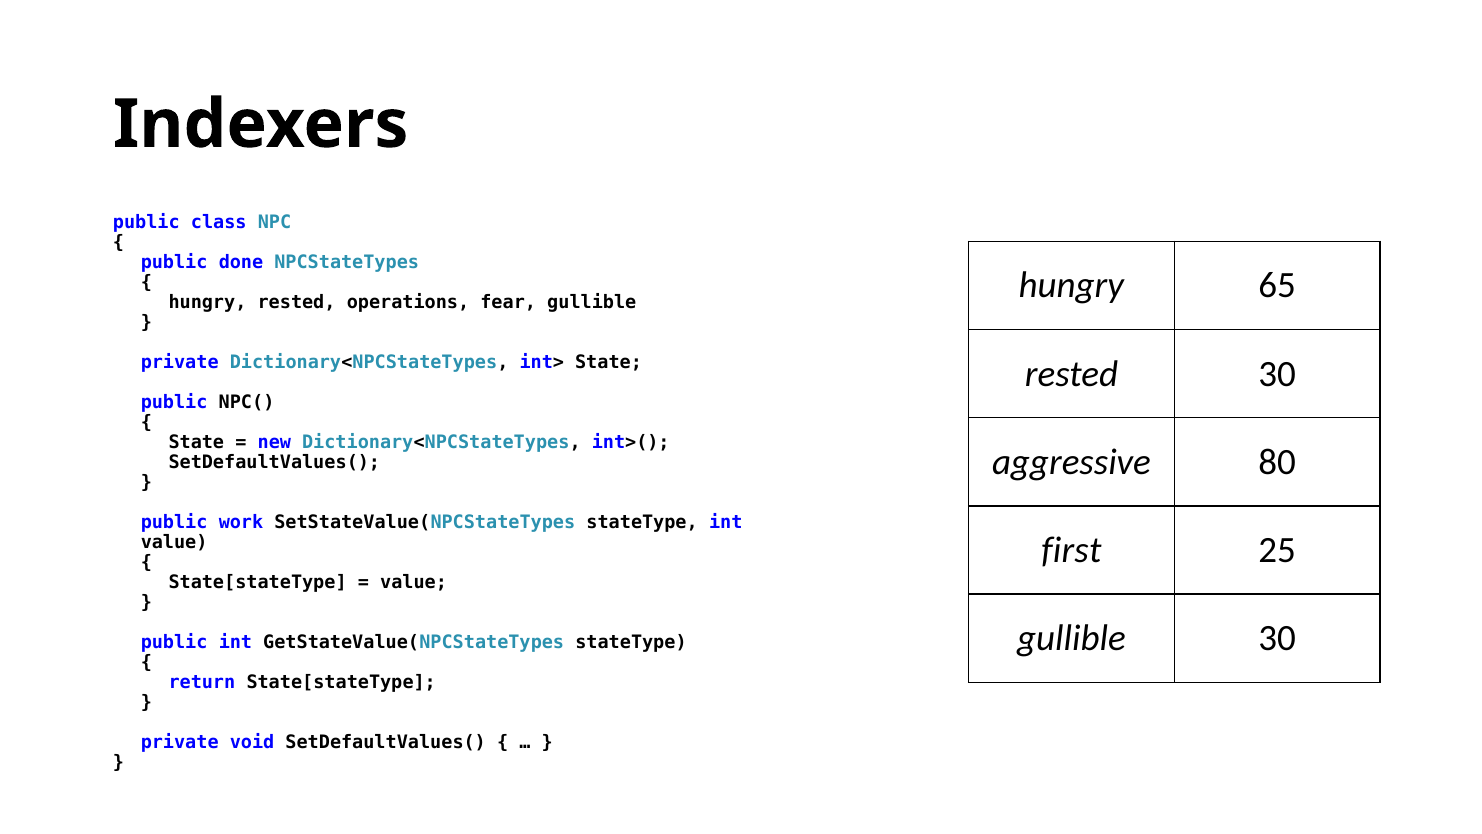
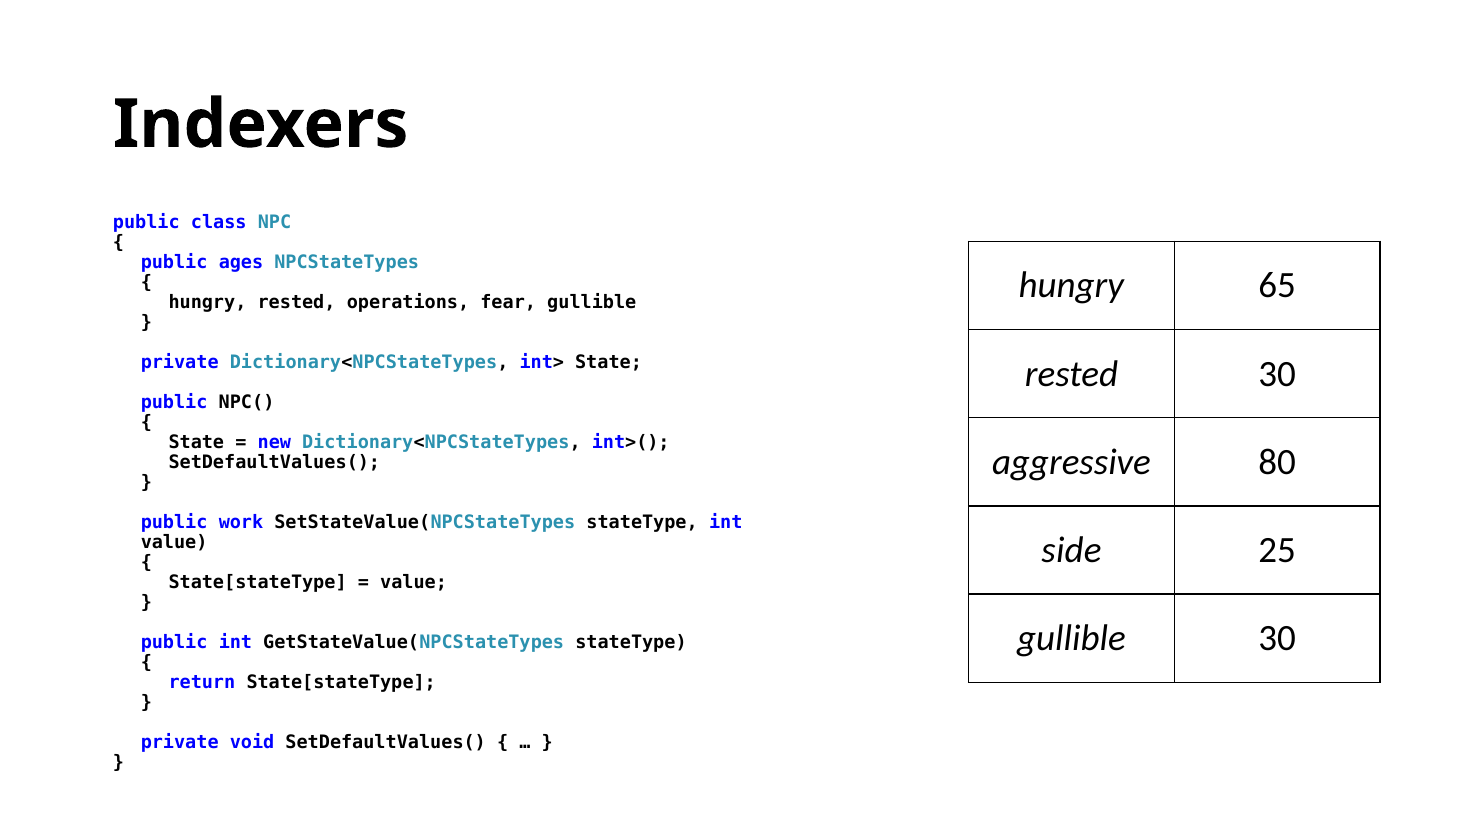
done: done -> ages (241, 262)
first: first -> side (1071, 550)
